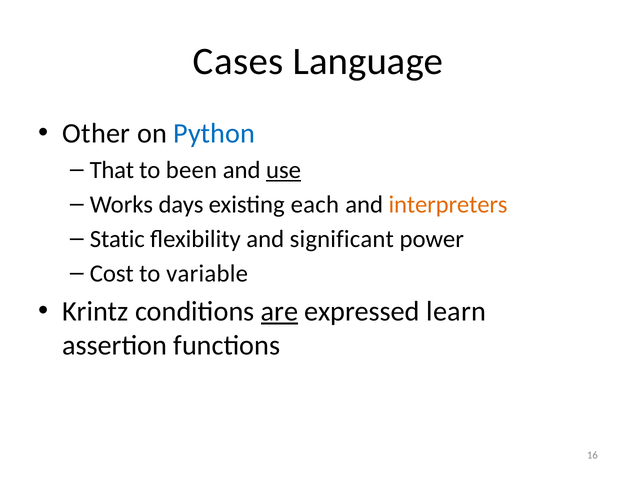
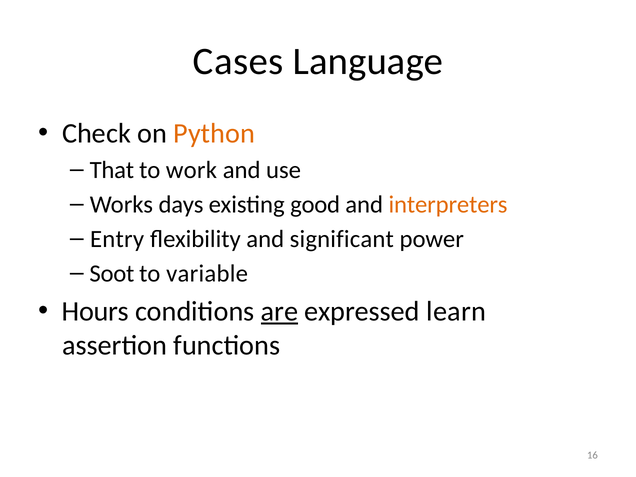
Other: Other -> Check (96, 133)
Python colour: blue -> orange (214, 133)
been: been -> work (191, 170)
use underline: present -> none (284, 170)
each: each -> good (315, 204)
Static: Static -> Entry (117, 239)
Cost: Cost -> Soot (112, 274)
Krintz: Krintz -> Hours (95, 311)
